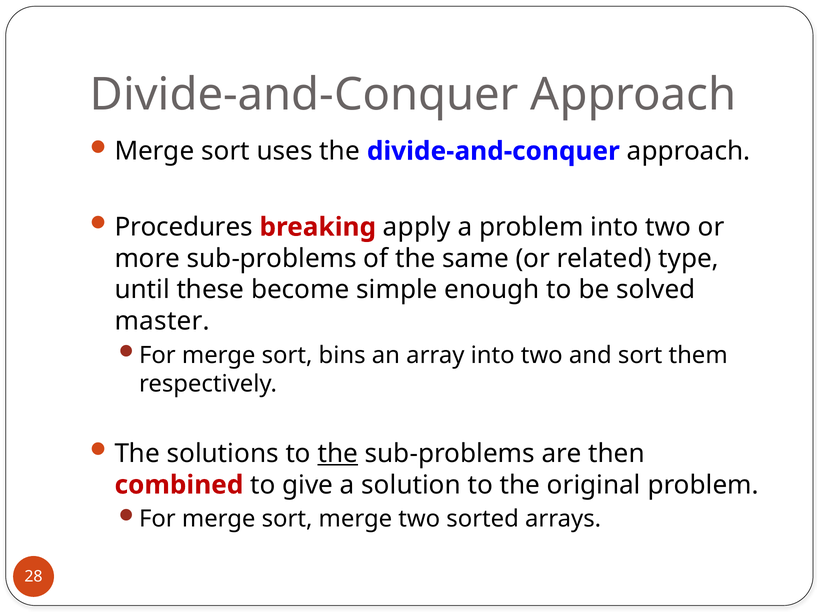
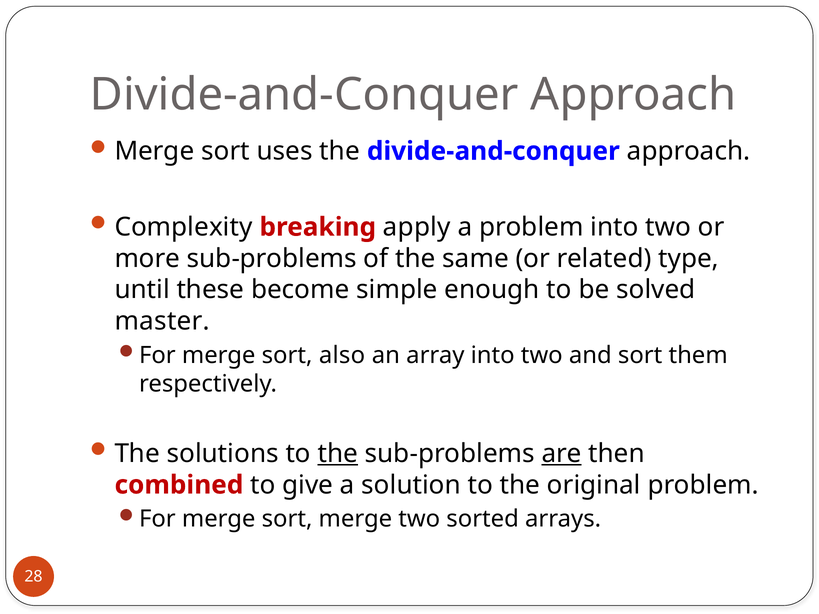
Procedures: Procedures -> Complexity (183, 227)
bins: bins -> also (342, 355)
are underline: none -> present (562, 454)
